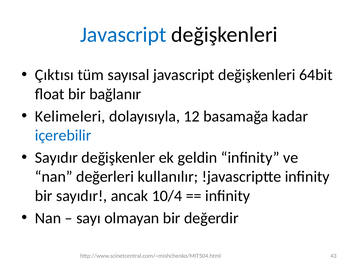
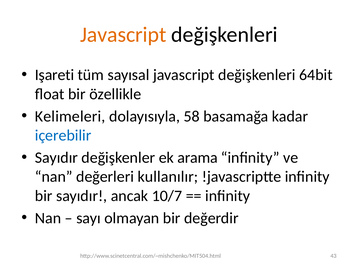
Javascript colour: blue -> orange (123, 35)
Çıktısı: Çıktısı -> Işareti (55, 75)
bağlanır: bağlanır -> özellikle (115, 94)
12: 12 -> 58 (192, 117)
geldin: geldin -> arama (198, 158)
10/4: 10/4 -> 10/7 (167, 196)
